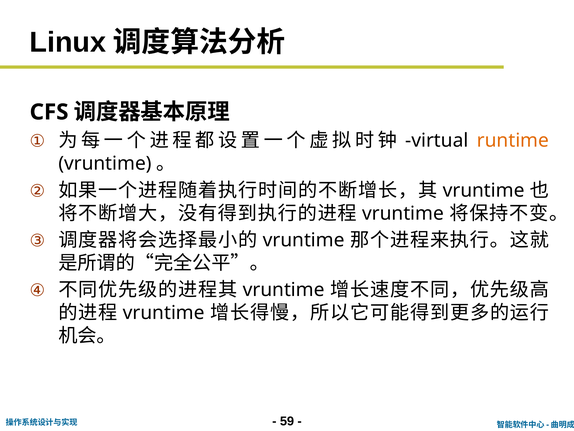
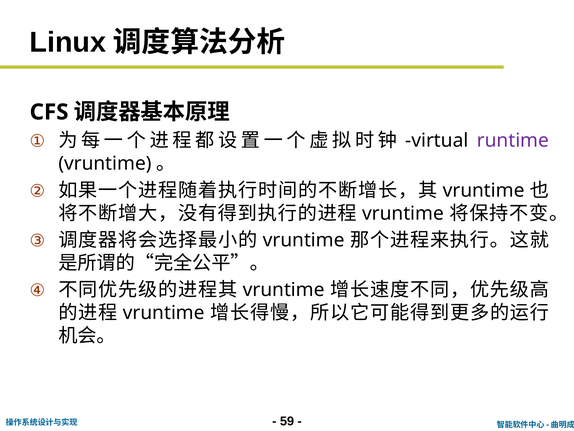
runtime colour: orange -> purple (513, 140)
